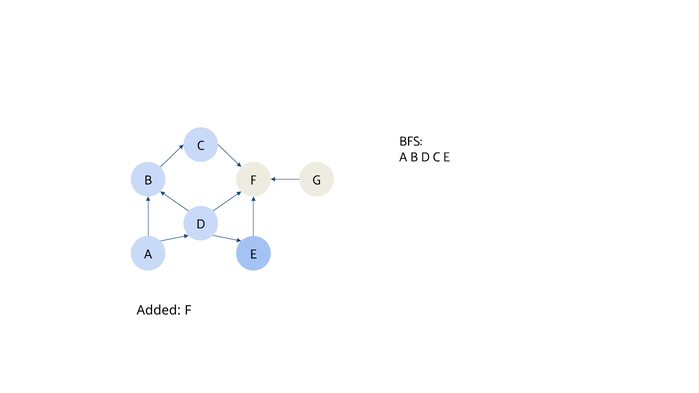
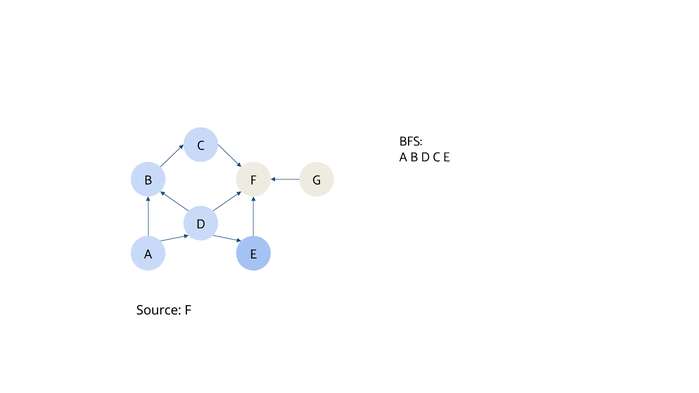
Added: Added -> Source (159, 310)
